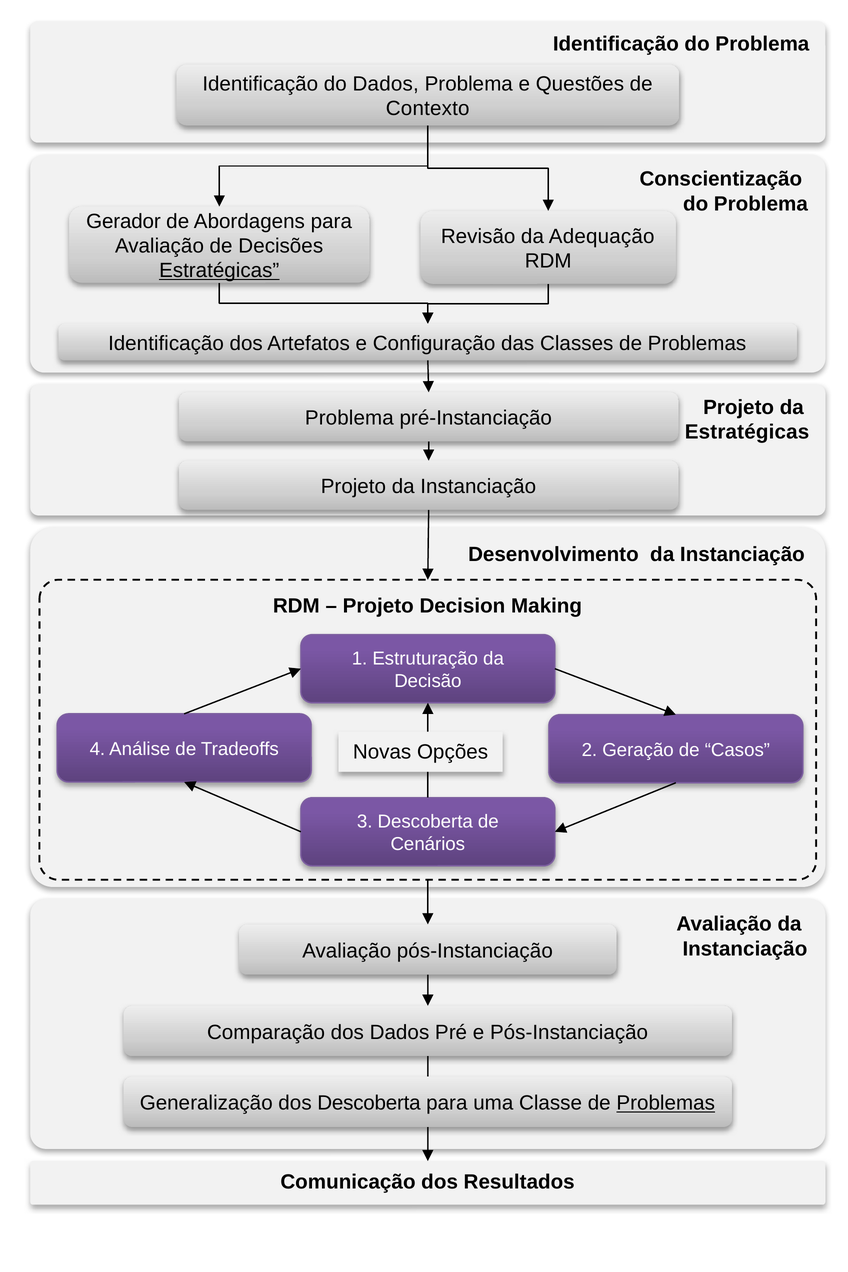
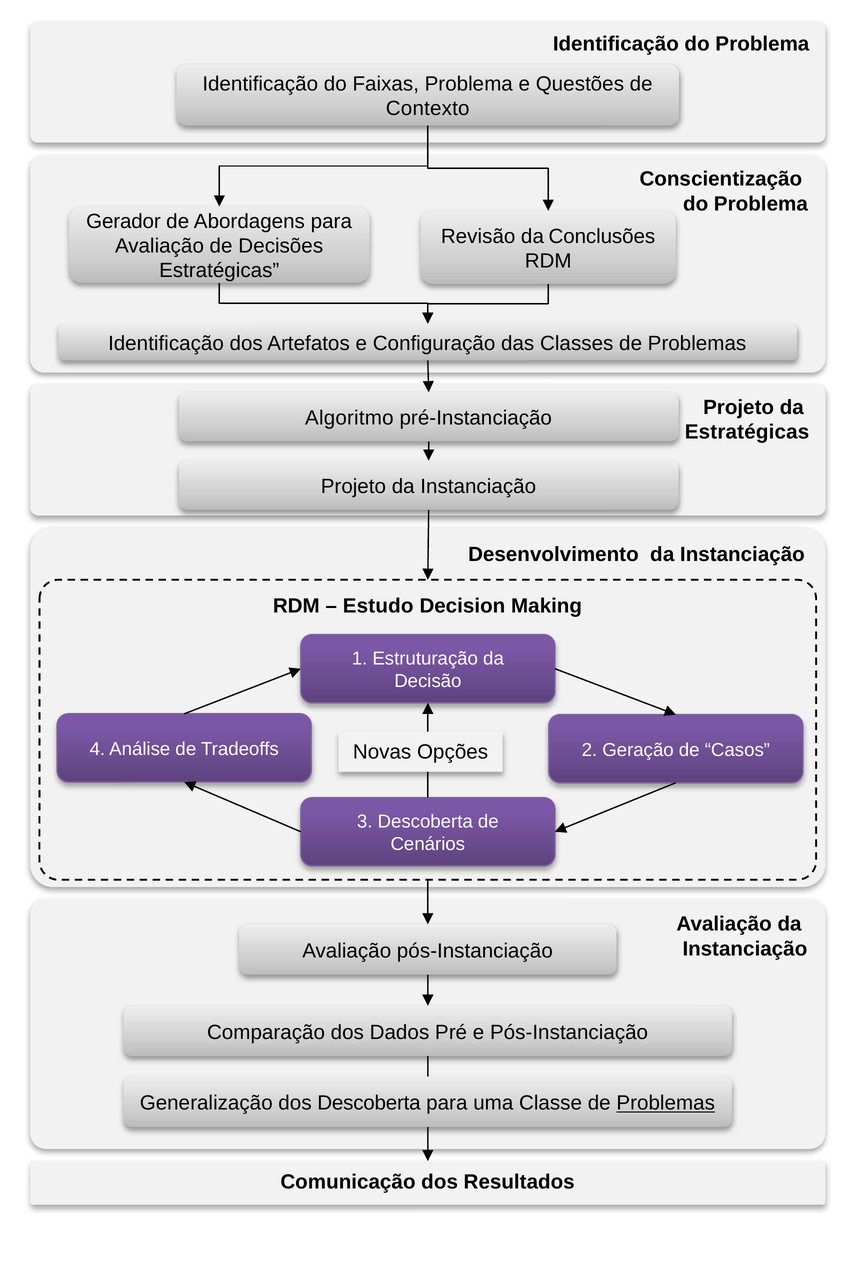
do Dados: Dados -> Faixas (386, 84)
Adequação: Adequação -> Conclusões (602, 236)
Estratégicas underline: present -> none (219, 271)
Problema: Problema -> Algoritmo (349, 418)
Projeto: Projeto -> Estudo (378, 606)
